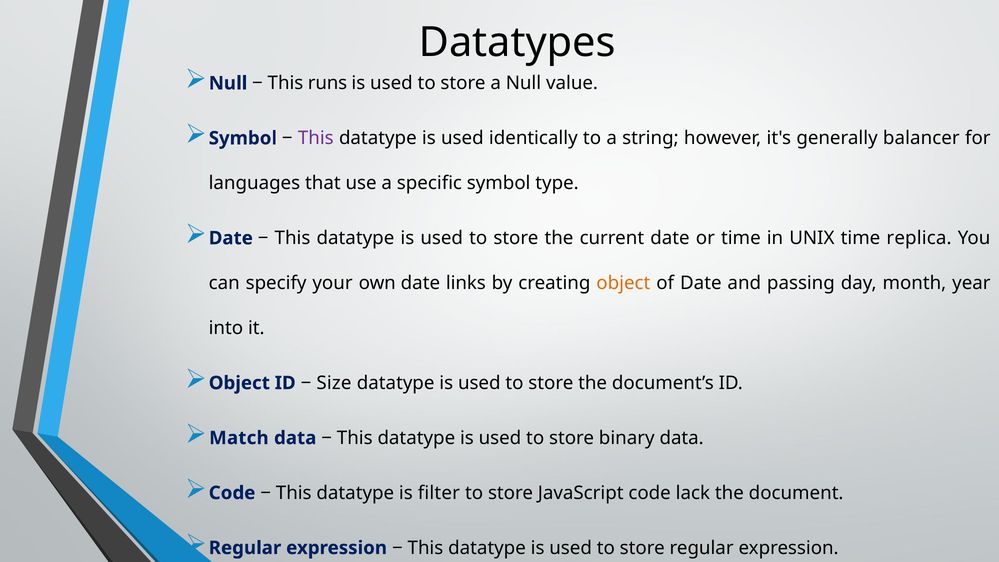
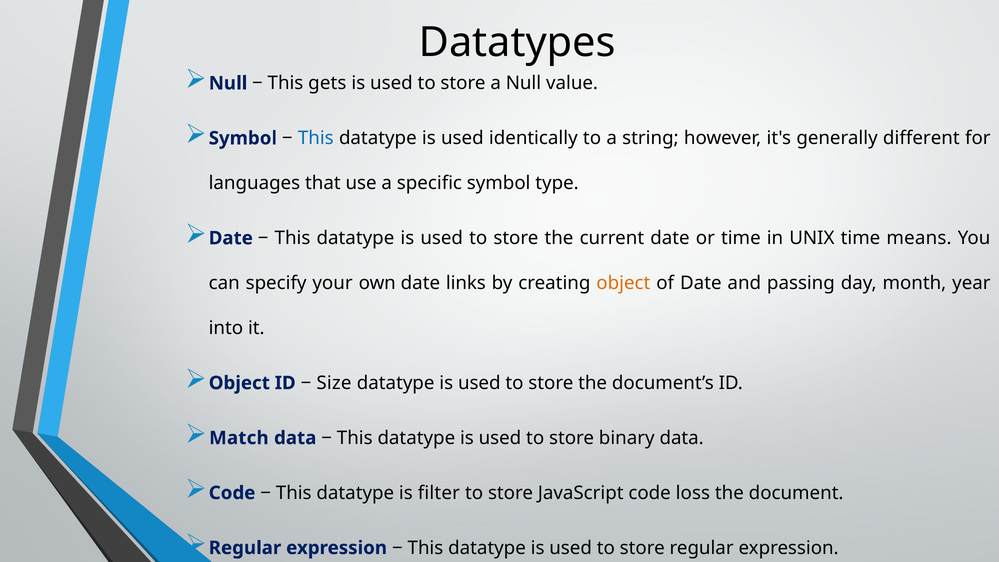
runs: runs -> gets (327, 83)
This colour: purple -> blue (316, 138)
balancer: balancer -> different (921, 138)
replica: replica -> means (919, 238)
lack: lack -> loss (693, 493)
